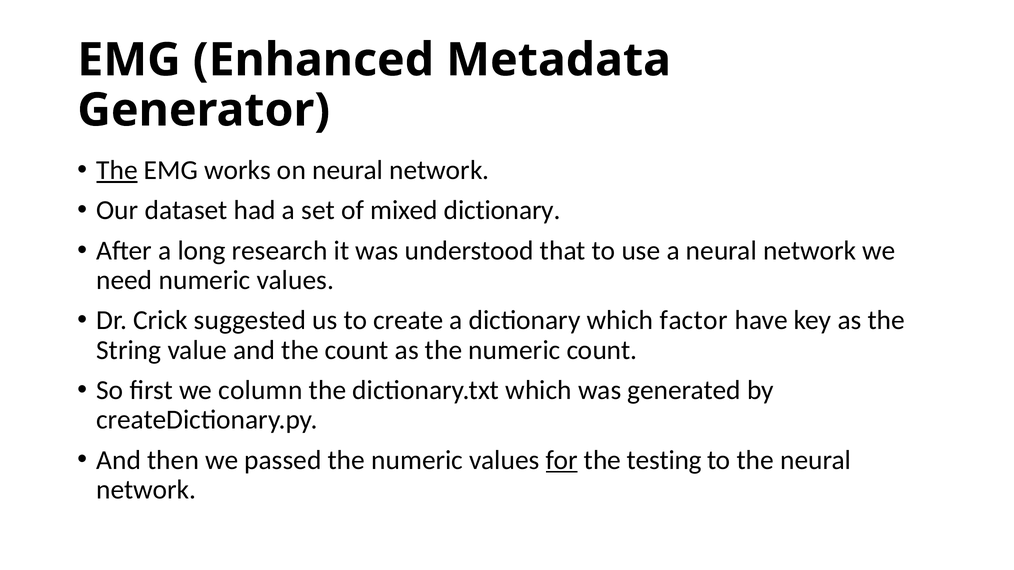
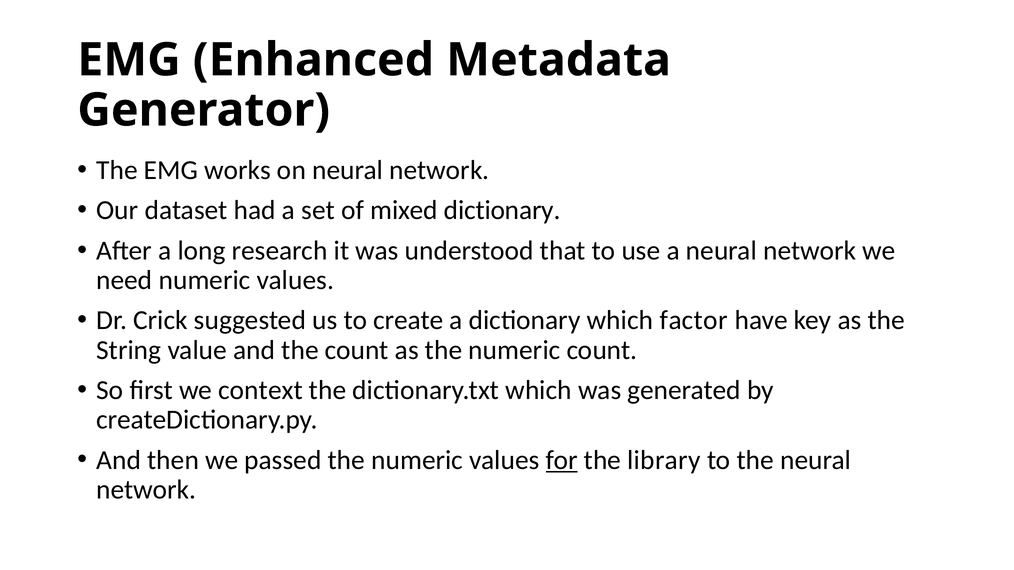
The underline: present -> none (117, 170)
column: column -> context (261, 390)
testing: testing -> library (664, 460)
